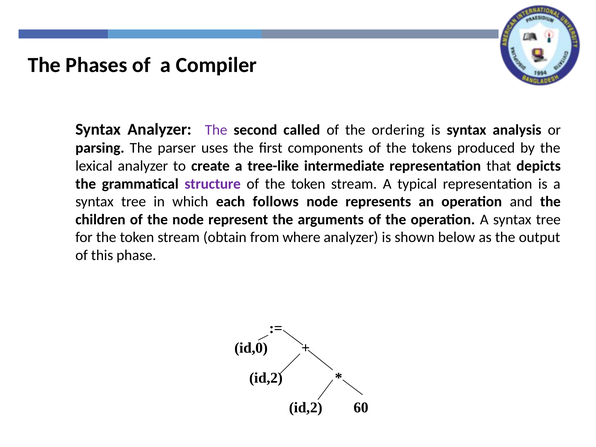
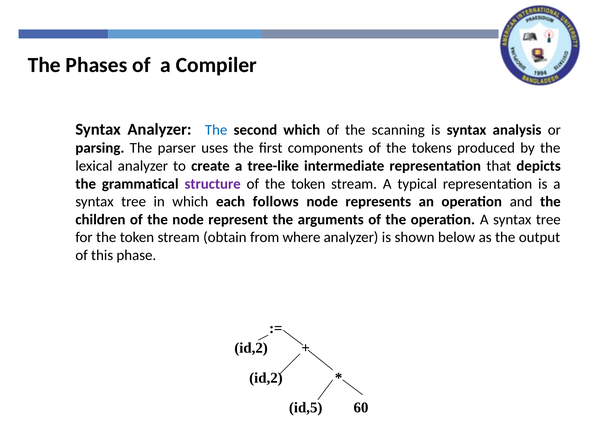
The colour: purple -> blue (216, 130)
second called: called -> which (302, 130)
ordering: ordering -> scanning (398, 130)
id,0: id,0 -> id,2 (251, 348)
id,2: id,2 -> id,5 (306, 408)
